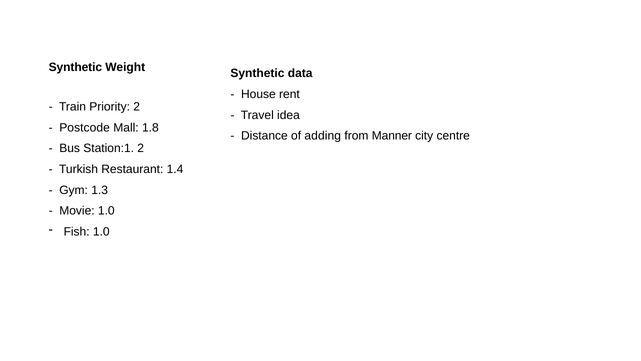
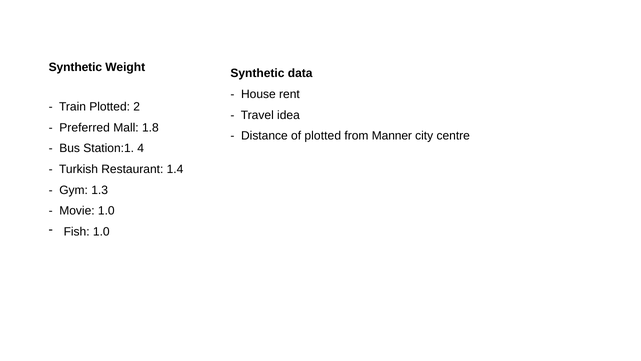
Train Priority: Priority -> Plotted (110, 107)
Postcode: Postcode -> Preferred (85, 128)
of adding: adding -> plotted (323, 136)
Station:1 2: 2 -> 4 (141, 148)
